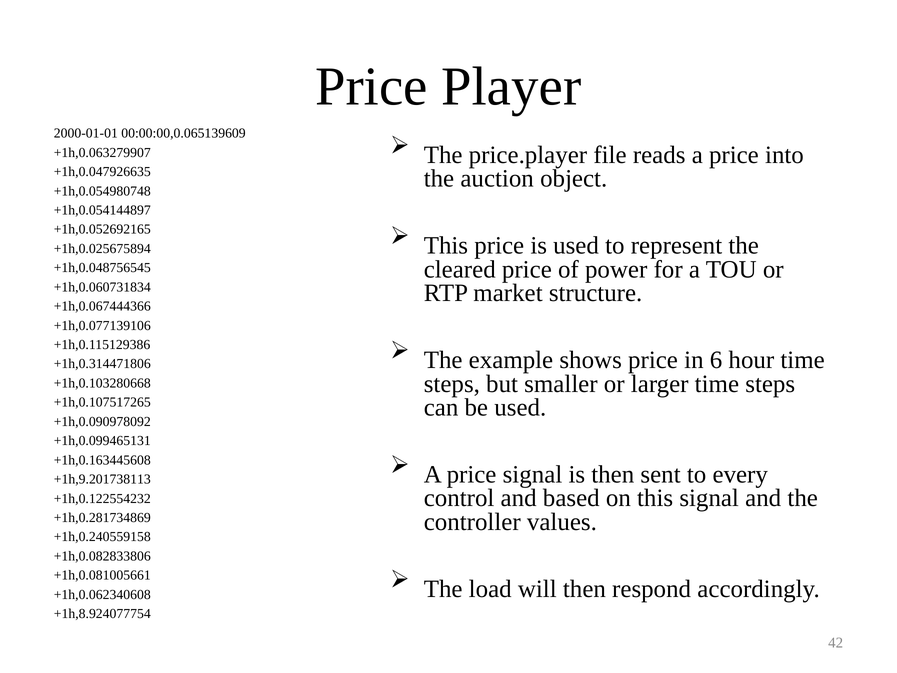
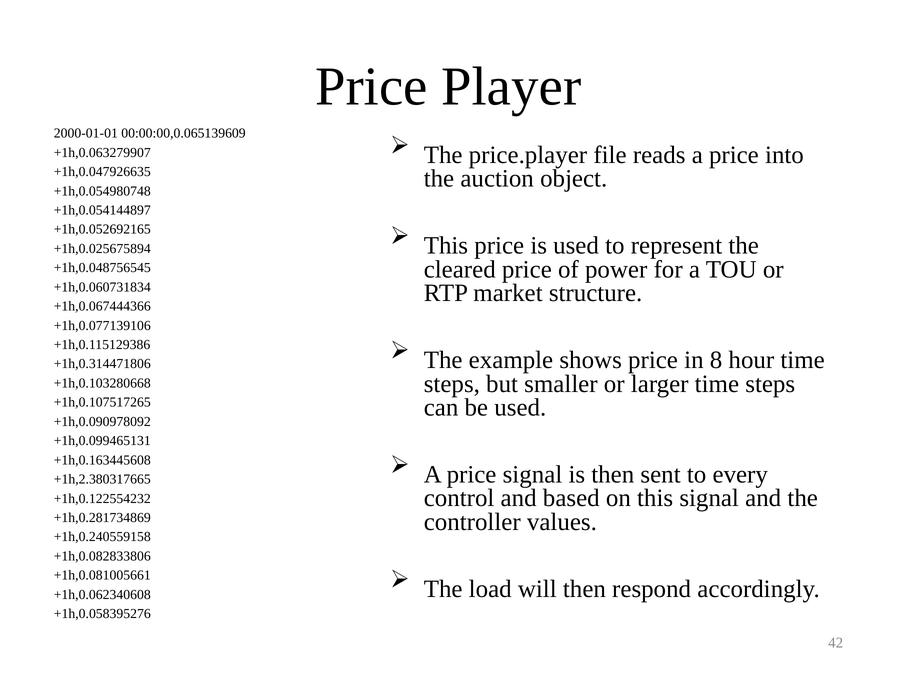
6: 6 -> 8 (716, 360)
+1h,9.201738113: +1h,9.201738113 -> +1h,2.380317665 (102, 479)
+1h,8.924077754: +1h,8.924077754 -> +1h,0.058395276 (102, 614)
